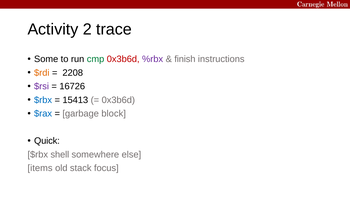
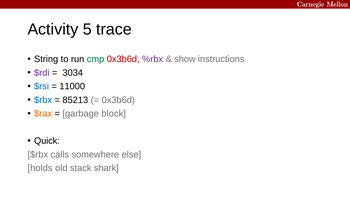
2: 2 -> 5 (87, 29)
Some: Some -> String (46, 59)
finish: finish -> show (185, 59)
$rdi colour: orange -> purple (42, 73)
2208: 2208 -> 3034 (73, 73)
$rsi colour: purple -> blue (42, 86)
16726: 16726 -> 11000 (72, 86)
15413: 15413 -> 85213 (75, 100)
$rax colour: blue -> orange (43, 114)
shell: shell -> calls (60, 154)
items: items -> holds (40, 168)
focus: focus -> shark (106, 168)
